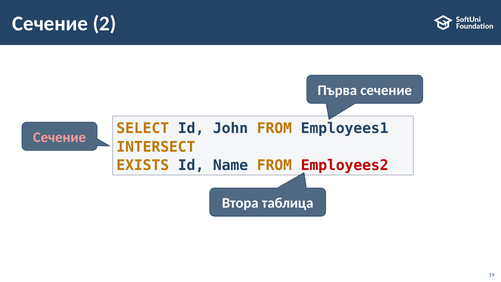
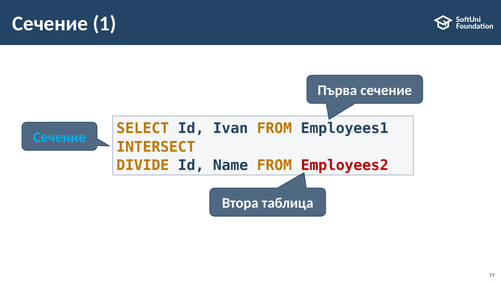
2: 2 -> 1 (104, 24)
John: John -> Ivan (231, 128)
Сечение colour: pink -> light blue (59, 137)
EXISTS: EXISTS -> DIVIDE (143, 165)
